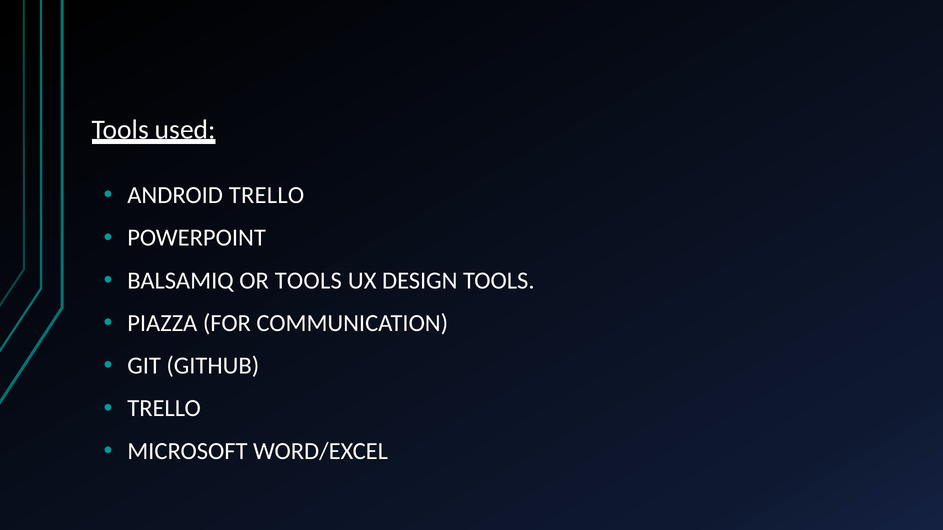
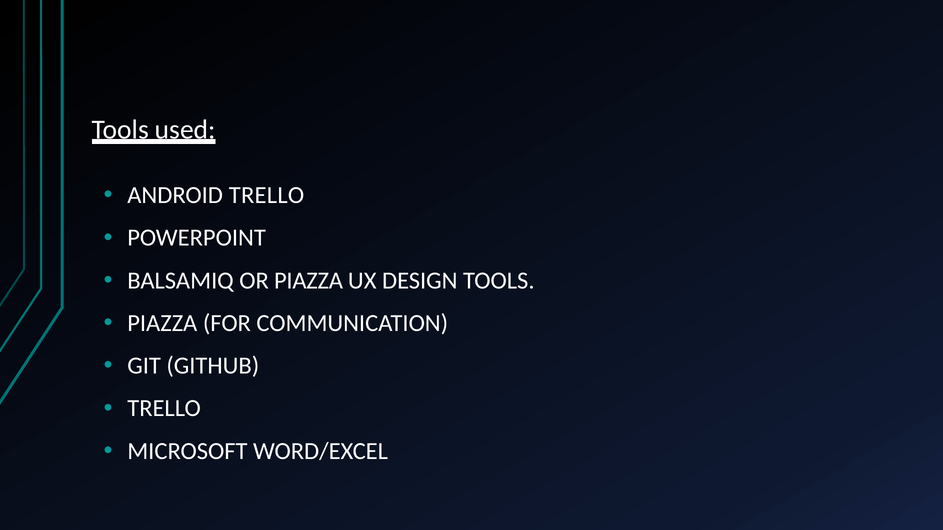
OR TOOLS: TOOLS -> PIAZZA (309, 281)
